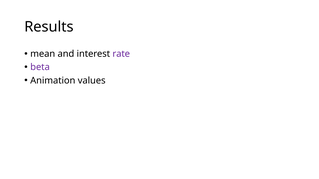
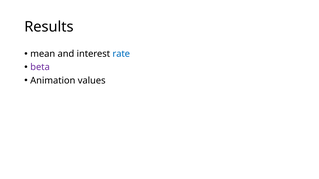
rate colour: purple -> blue (121, 54)
